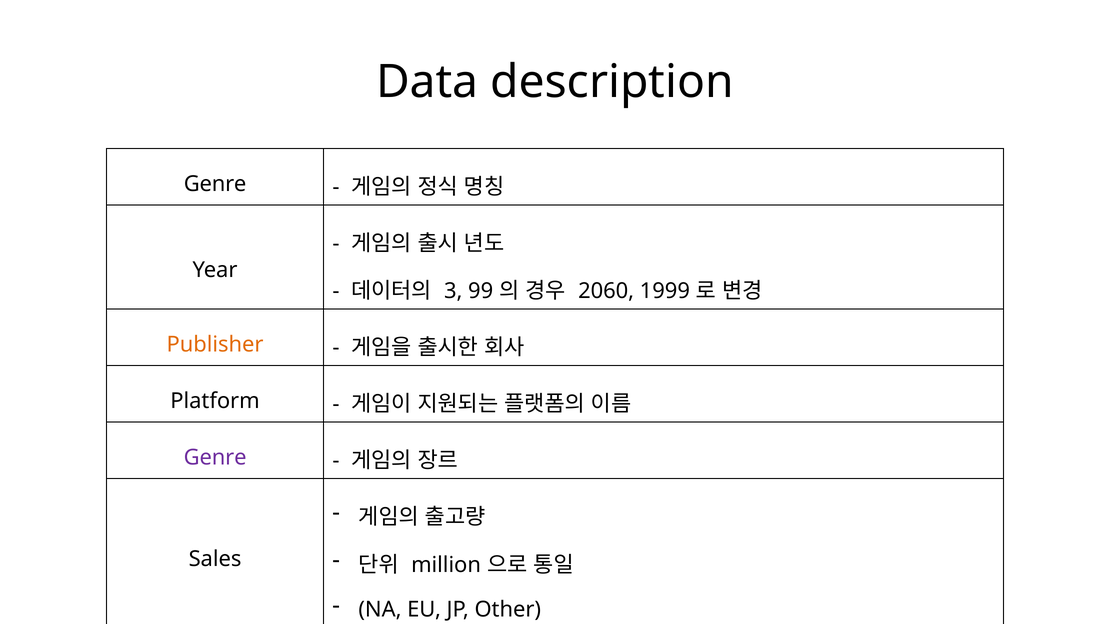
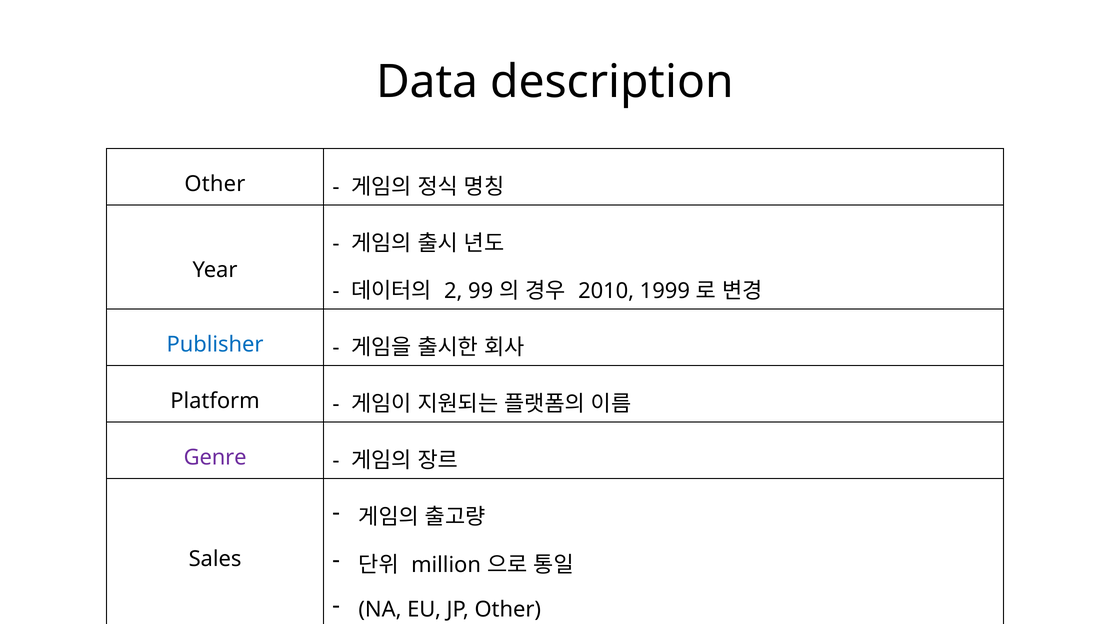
Genre: Genre -> Other (215, 184)
3: 3 -> 2 (453, 291)
2060: 2060 -> 2010 (606, 291)
Publisher colour: orange -> blue (215, 345)
